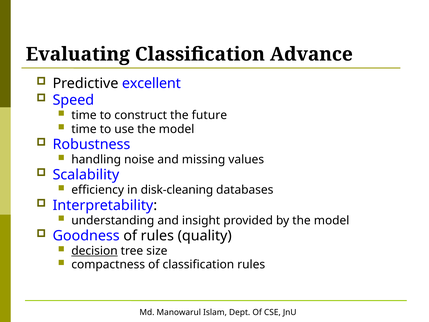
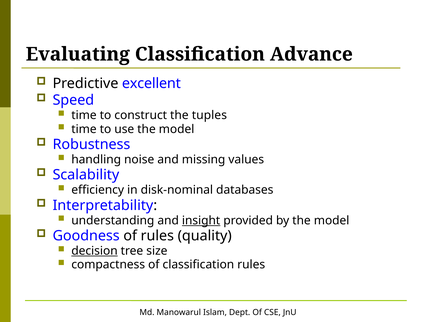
future: future -> tuples (209, 115)
disk-cleaning: disk-cleaning -> disk-nominal (177, 190)
insight underline: none -> present (201, 220)
